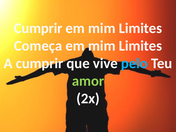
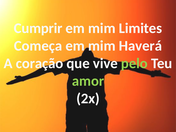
Começa em mim Limites: Limites -> Haverá (140, 46)
A cumprir: cumprir -> coração (40, 63)
pelo colour: light blue -> light green (134, 63)
